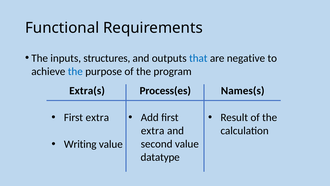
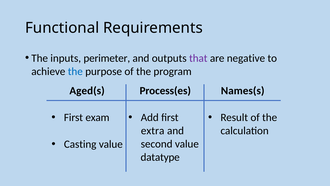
structures: structures -> perimeter (107, 58)
that colour: blue -> purple (198, 58)
Extra(s: Extra(s -> Aged(s (87, 91)
extra: extra -> exam (97, 117)
Writing: Writing -> Casting (80, 144)
